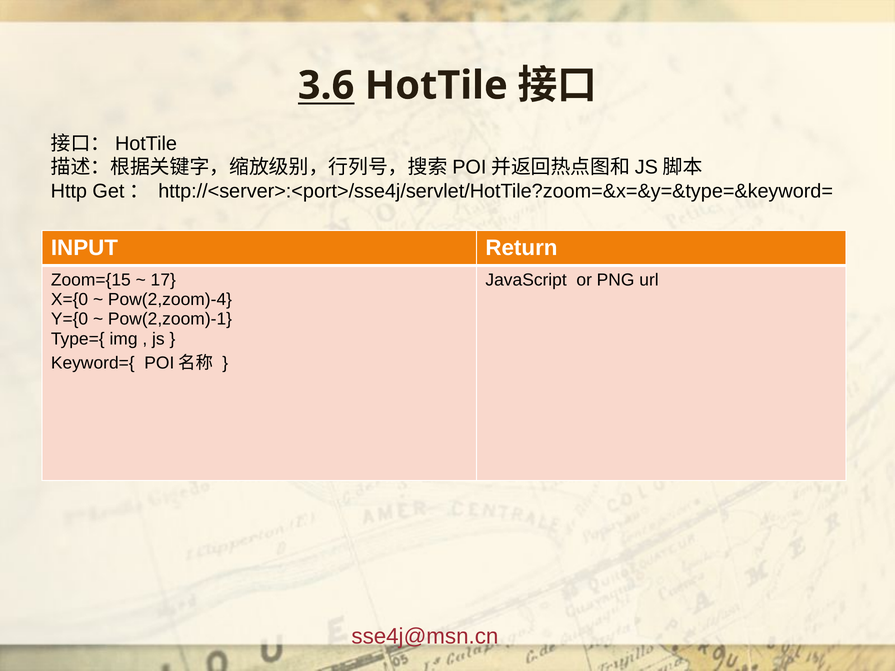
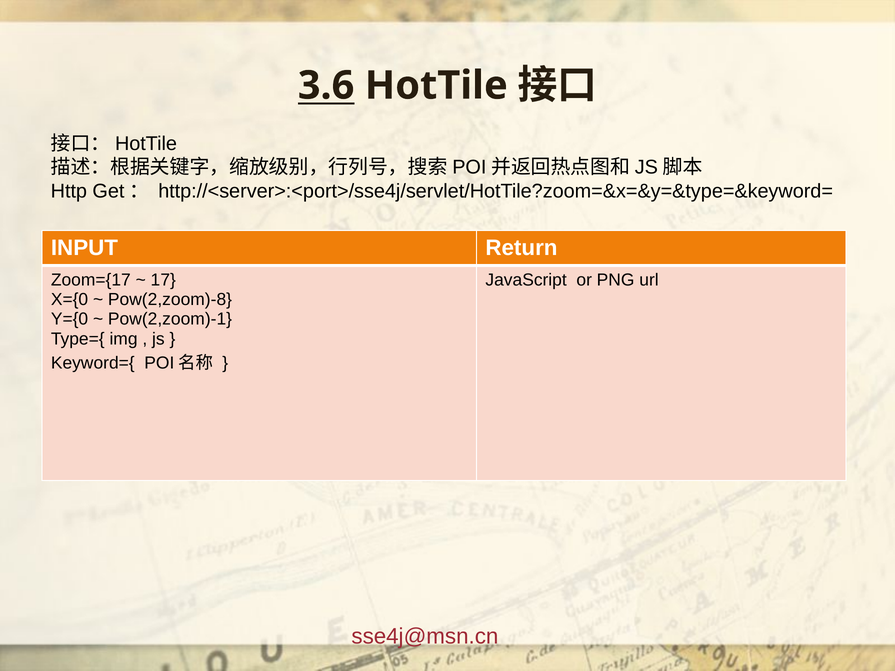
Zoom={15: Zoom={15 -> Zoom={17 (91, 280)
Pow(2,zoom)-4: Pow(2,zoom)-4 -> Pow(2,zoom)-8 (170, 300)
